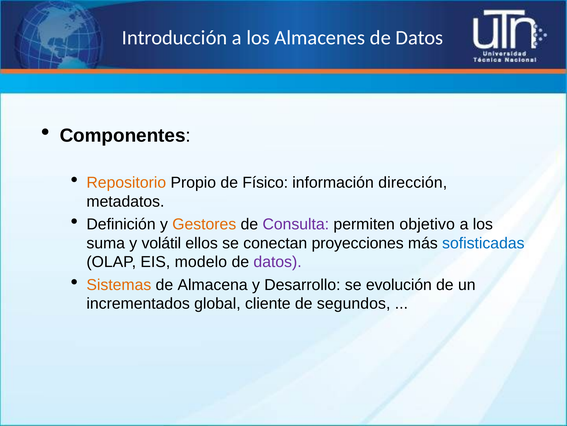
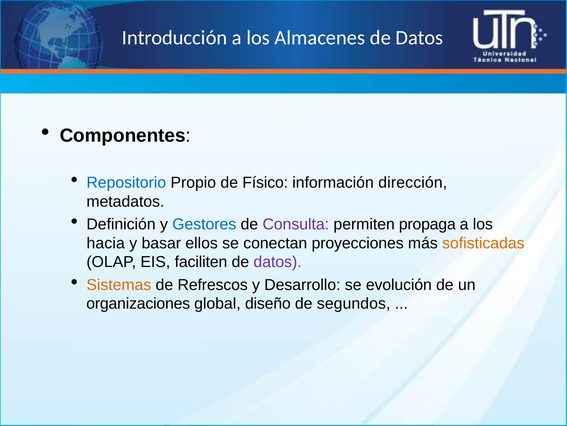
Repositorio colour: orange -> blue (126, 182)
Gestores colour: orange -> blue (204, 224)
objetivo: objetivo -> propaga (427, 224)
suma: suma -> hacia (106, 243)
volátil: volátil -> basar (161, 243)
sofisticadas colour: blue -> orange (483, 243)
modelo: modelo -> faciliten (201, 262)
Almacena: Almacena -> Refrescos (213, 284)
incrementados: incrementados -> organizaciones (138, 303)
cliente: cliente -> diseño (268, 303)
